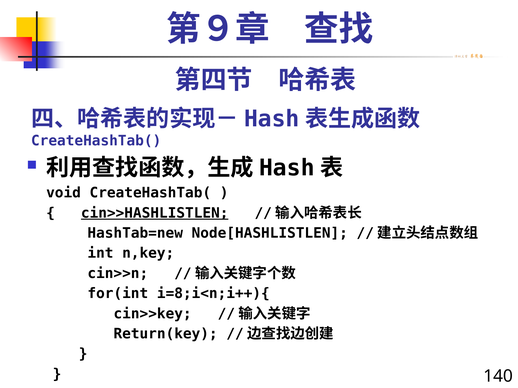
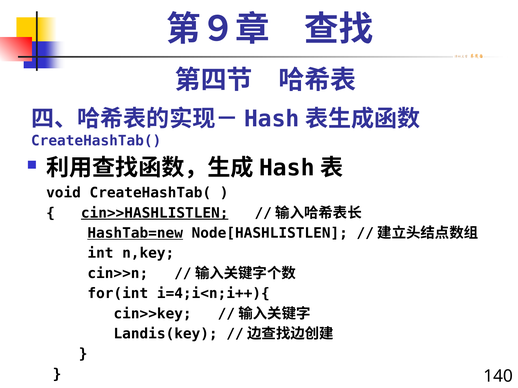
HashTab=new underline: none -> present (135, 233)
i=8;i<n;i++){: i=8;i<n;i++){ -> i=4;i<n;i++){ (213, 294)
Return(key: Return(key -> Landis(key (166, 334)
